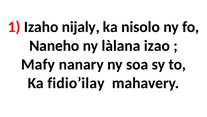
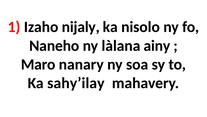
izao: izao -> ainy (157, 45)
Mafy: Mafy -> Maro (38, 64)
fidio’ilay: fidio’ilay -> sahy’ilay (76, 83)
